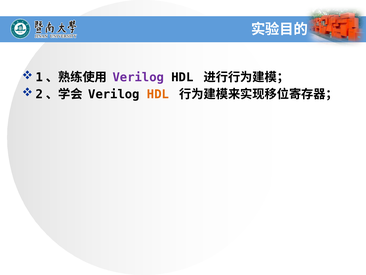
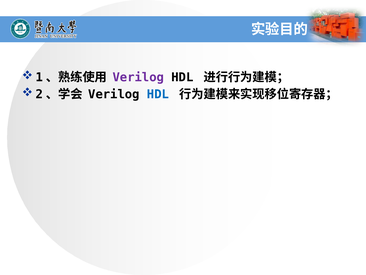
HDL colour: orange -> blue (158, 94)
